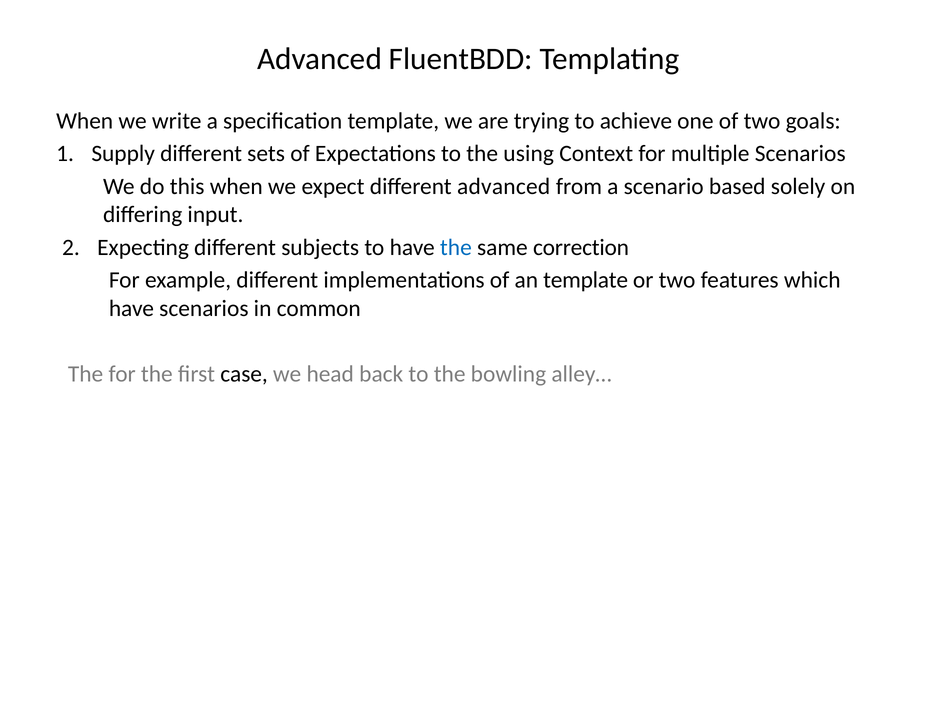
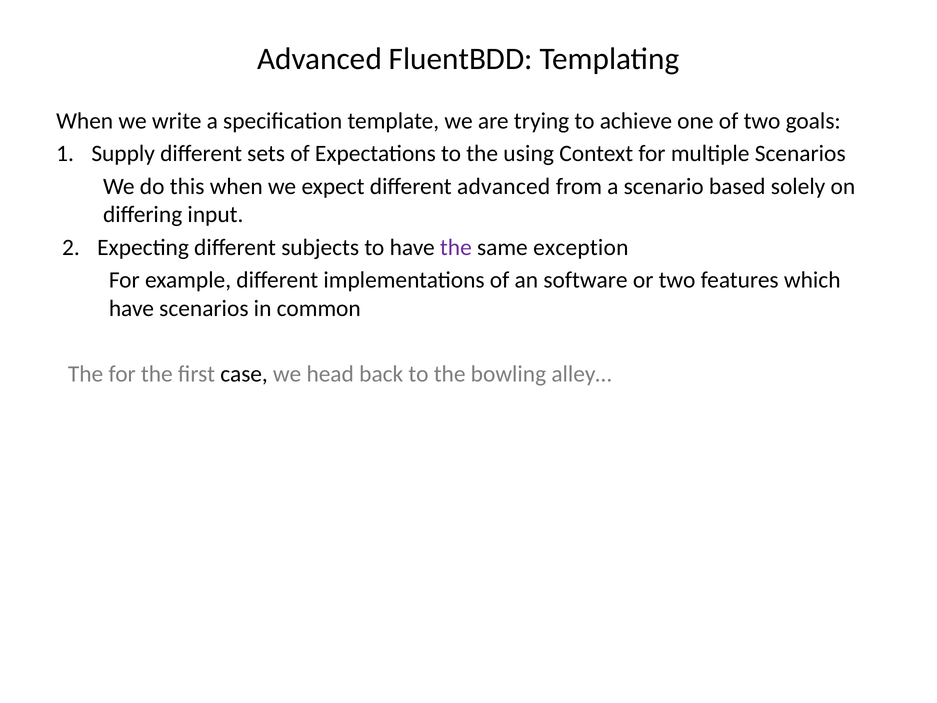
the colour: blue -> purple (456, 247)
correction: correction -> exception (581, 247)
an template: template -> software (586, 280)
